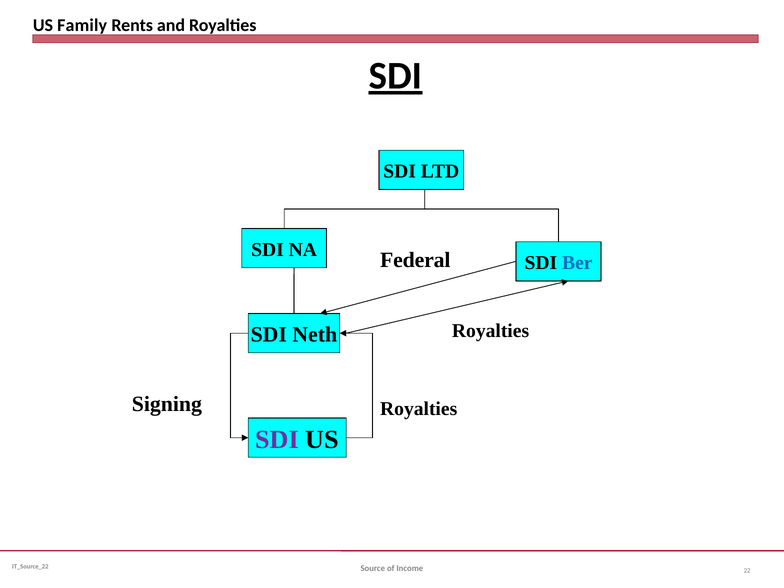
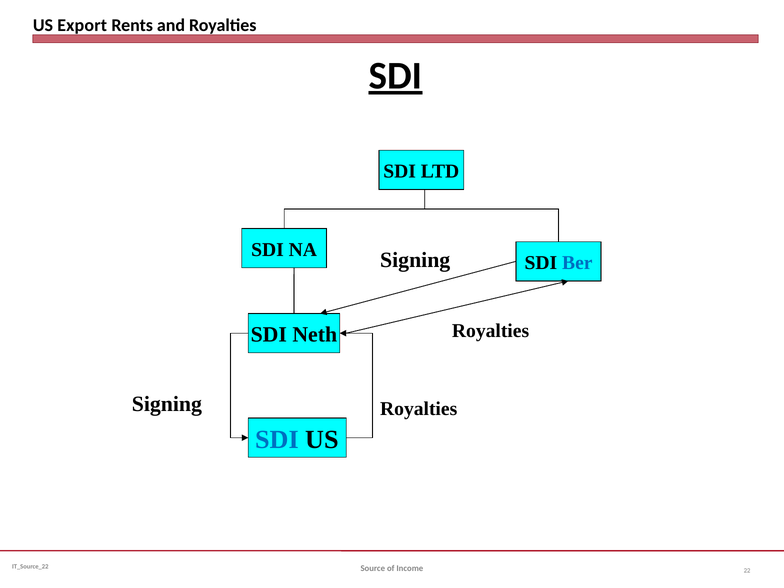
Family: Family -> Export (82, 25)
Federal: Federal -> Signing (415, 260)
SDI colour: purple -> blue (277, 440)
